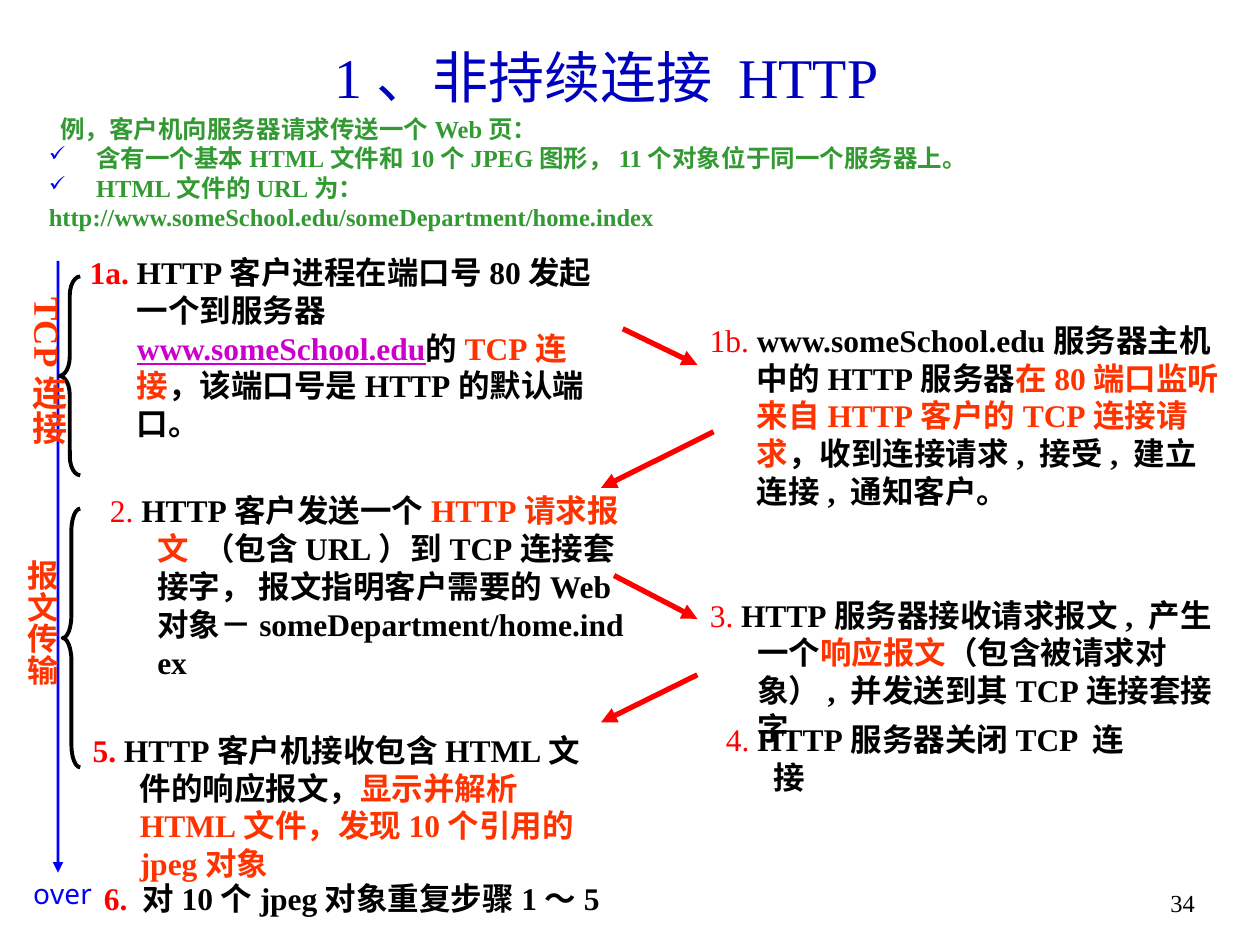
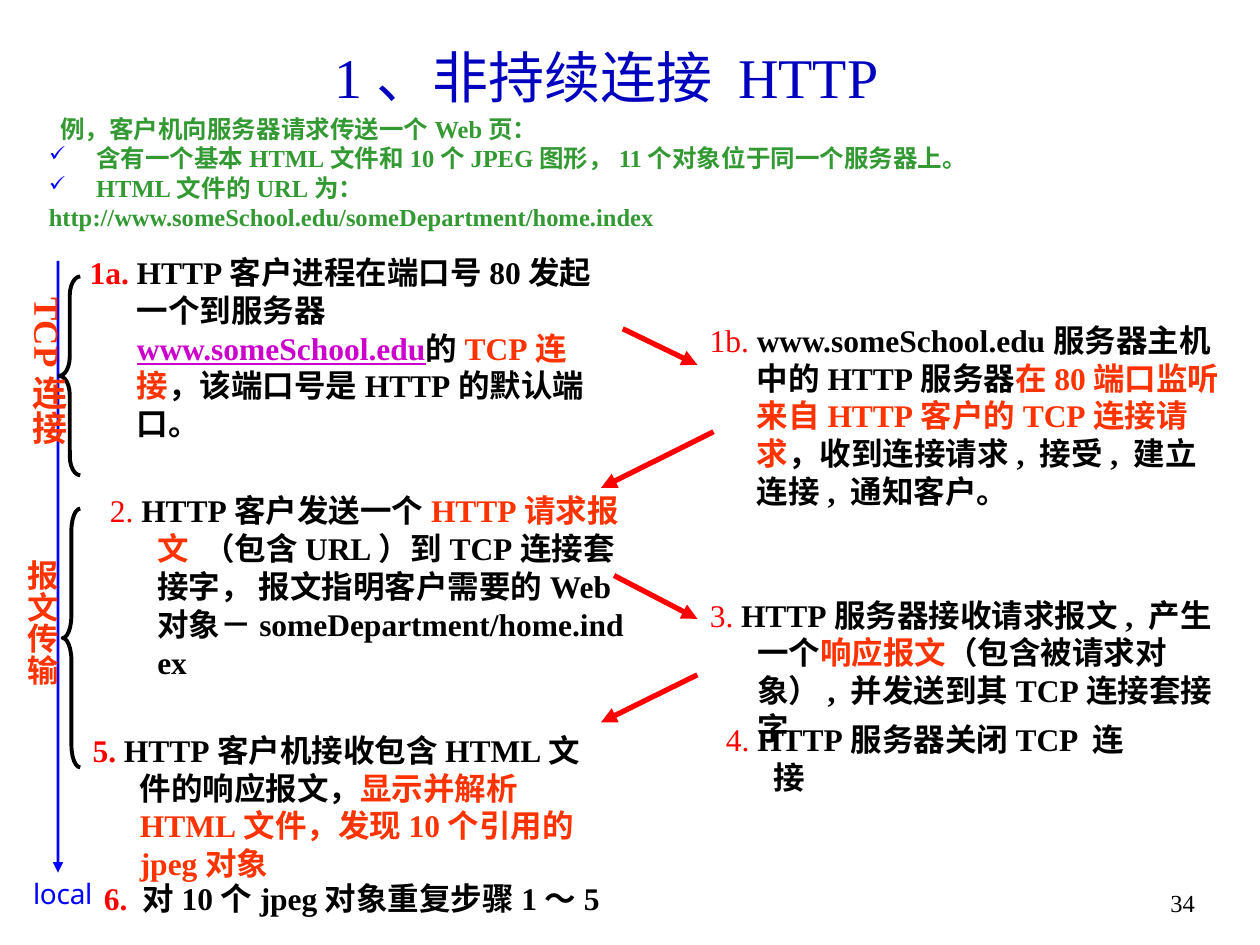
over: over -> local (63, 895)
